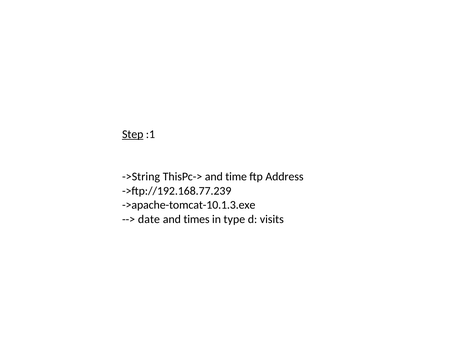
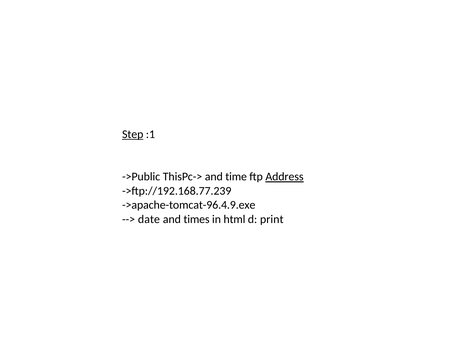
->String: ->String -> ->Public (141, 177)
Address underline: none -> present (284, 177)
->apache-tomcat-10.1.3.exe: ->apache-tomcat-10.1.3.exe -> ->apache-tomcat-96.4.9.exe (189, 205)
type: type -> html (234, 219)
visits: visits -> print (272, 219)
